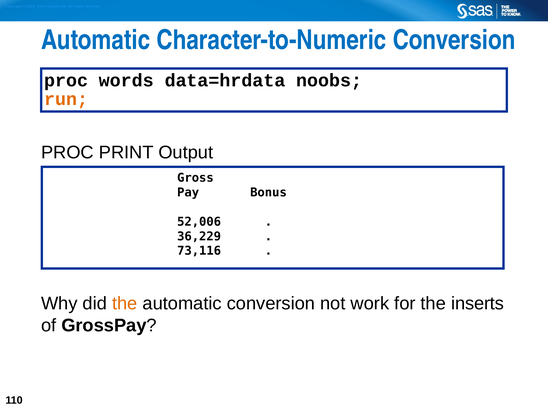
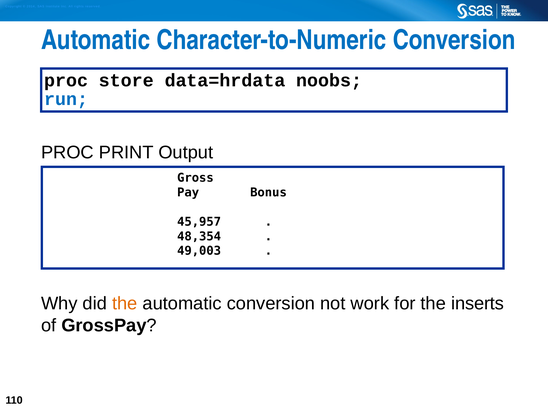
words: words -> store (126, 80)
run colour: orange -> blue (66, 99)
52,006: 52,006 -> 45,957 (199, 222)
36,229: 36,229 -> 48,354 (199, 236)
73,116: 73,116 -> 49,003 (199, 251)
